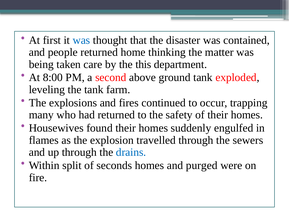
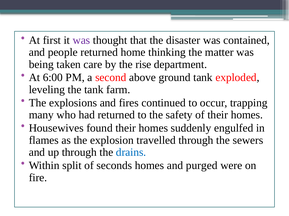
was colour: blue -> purple (81, 40)
this: this -> rise (143, 65)
8:00: 8:00 -> 6:00 (53, 78)
